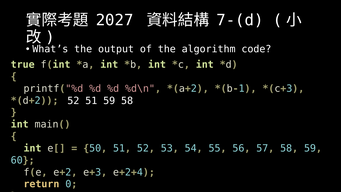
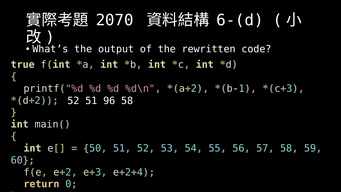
2027: 2027 -> 2070 (115, 20)
7-(d: 7-(d -> 6-(d (240, 20)
algorithm: algorithm -> rewritten (209, 49)
51 59: 59 -> 96 (109, 101)
